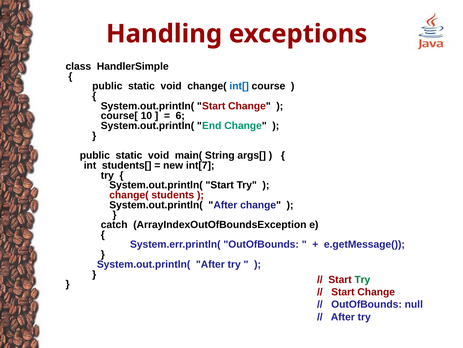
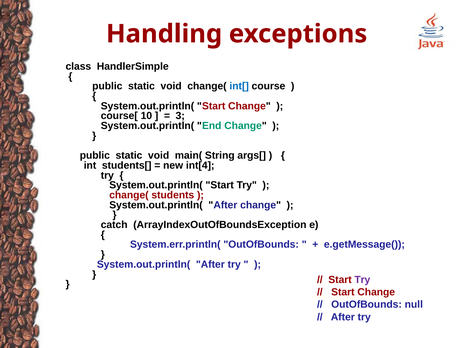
6: 6 -> 3 (180, 116)
int[7: int[7 -> int[4 (200, 165)
Try colour: green -> purple (362, 279)
